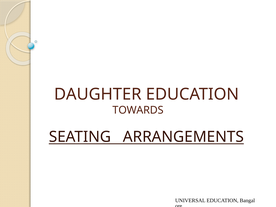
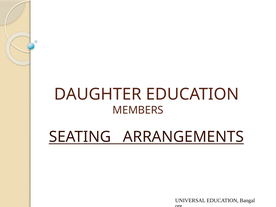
TOWARDS: TOWARDS -> MEMBERS (138, 110)
